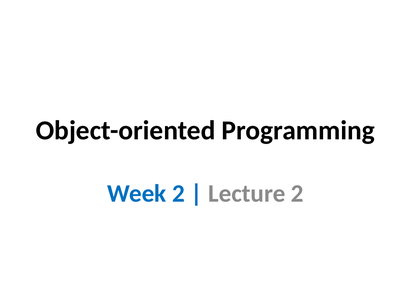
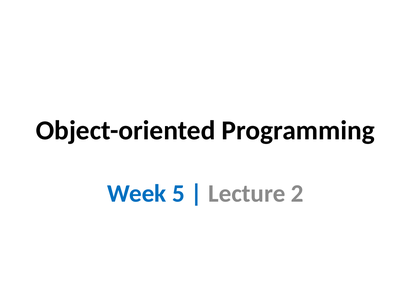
Week 2: 2 -> 5 (178, 194)
